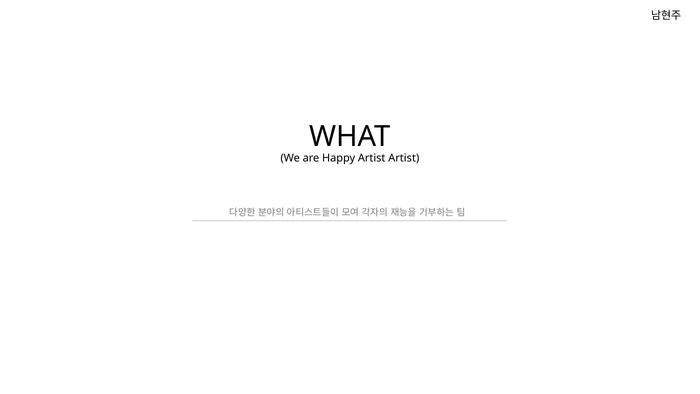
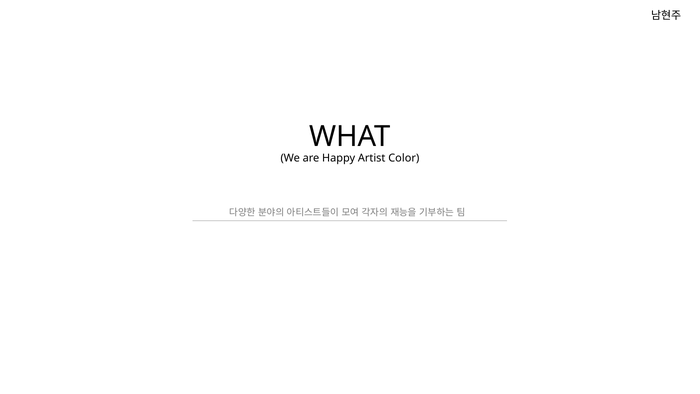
Artist Artist: Artist -> Color (404, 158)
